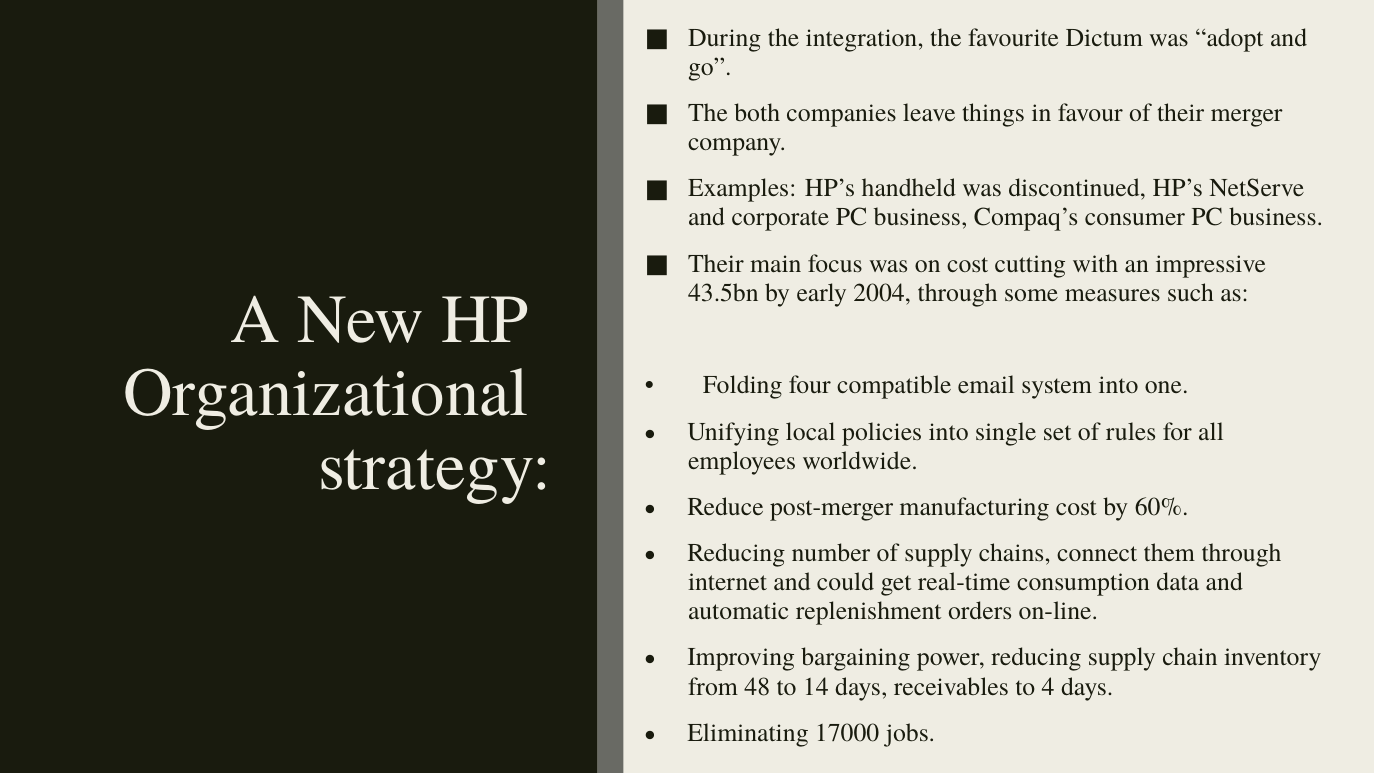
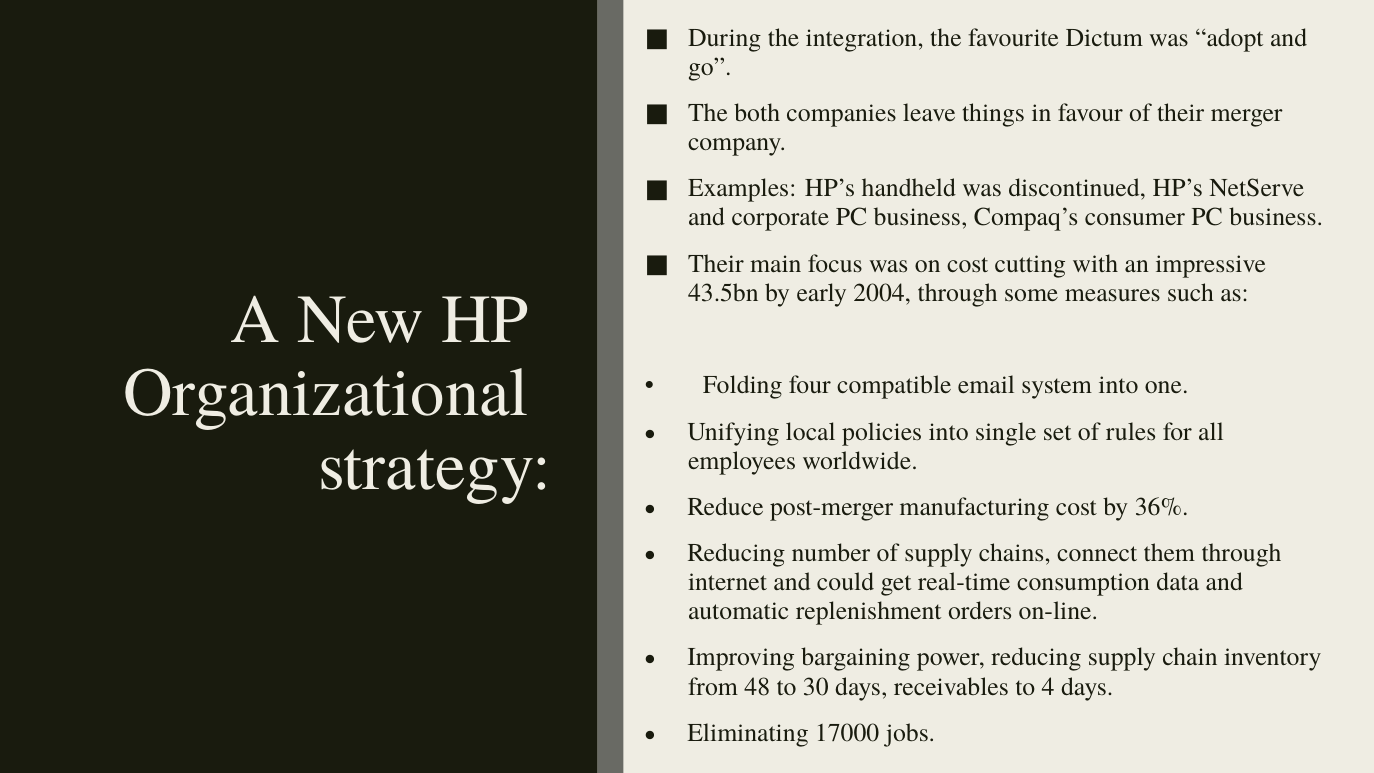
60%: 60% -> 36% (1162, 507)
14: 14 -> 30 (816, 686)
